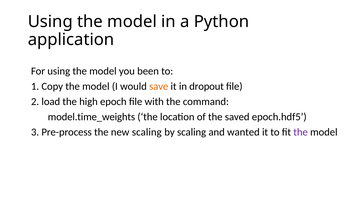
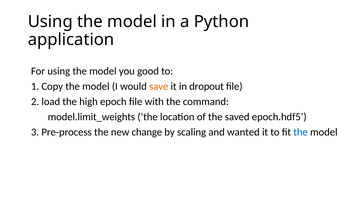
been: been -> good (148, 71)
model.time_weights: model.time_weights -> model.limit_weights (91, 117)
new scaling: scaling -> change (147, 132)
the colour: purple -> blue (301, 132)
